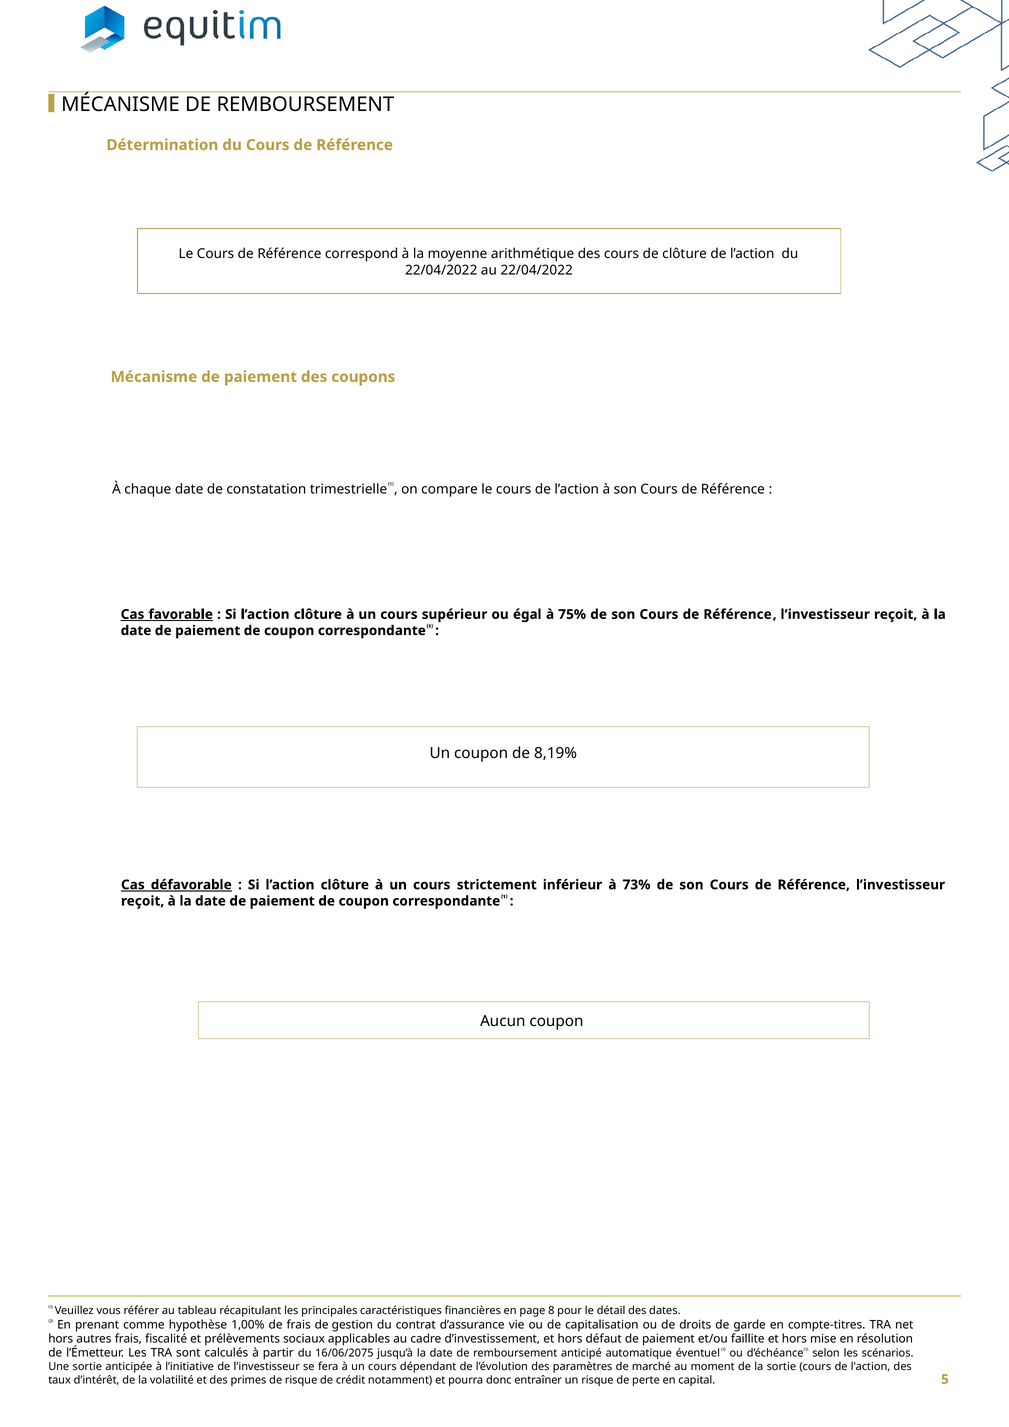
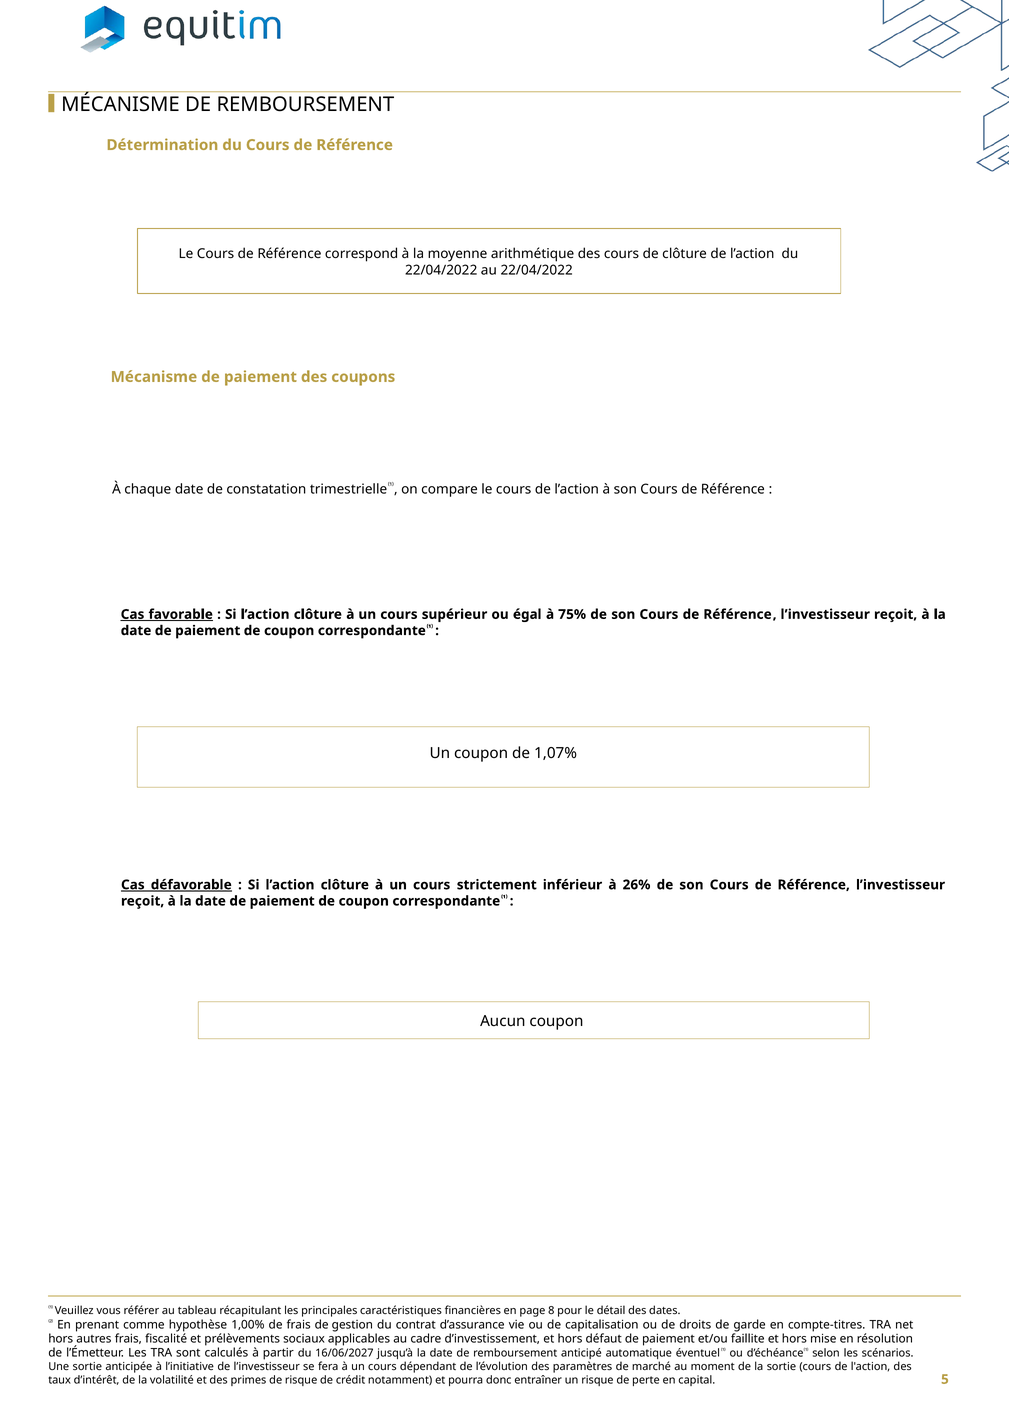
8,19%: 8,19% -> 1,07% (556, 753)
73%: 73% -> 26% (637, 885)
16/06/2075: 16/06/2075 -> 16/06/2027 (344, 1353)
